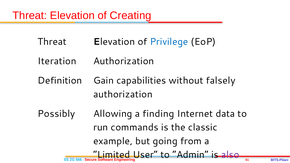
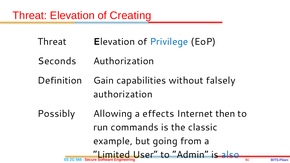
Iteration: Iteration -> Seconds (57, 61)
finding: finding -> effects (158, 114)
data: data -> then (225, 114)
also colour: purple -> blue (230, 155)
